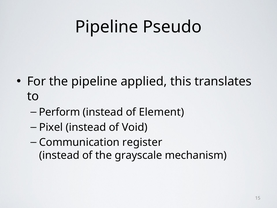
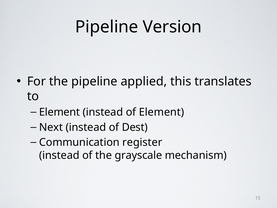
Pseudo: Pseudo -> Version (172, 27)
Perform: Perform -> Element (60, 112)
Pixel: Pixel -> Next (51, 127)
Void: Void -> Dest (135, 127)
